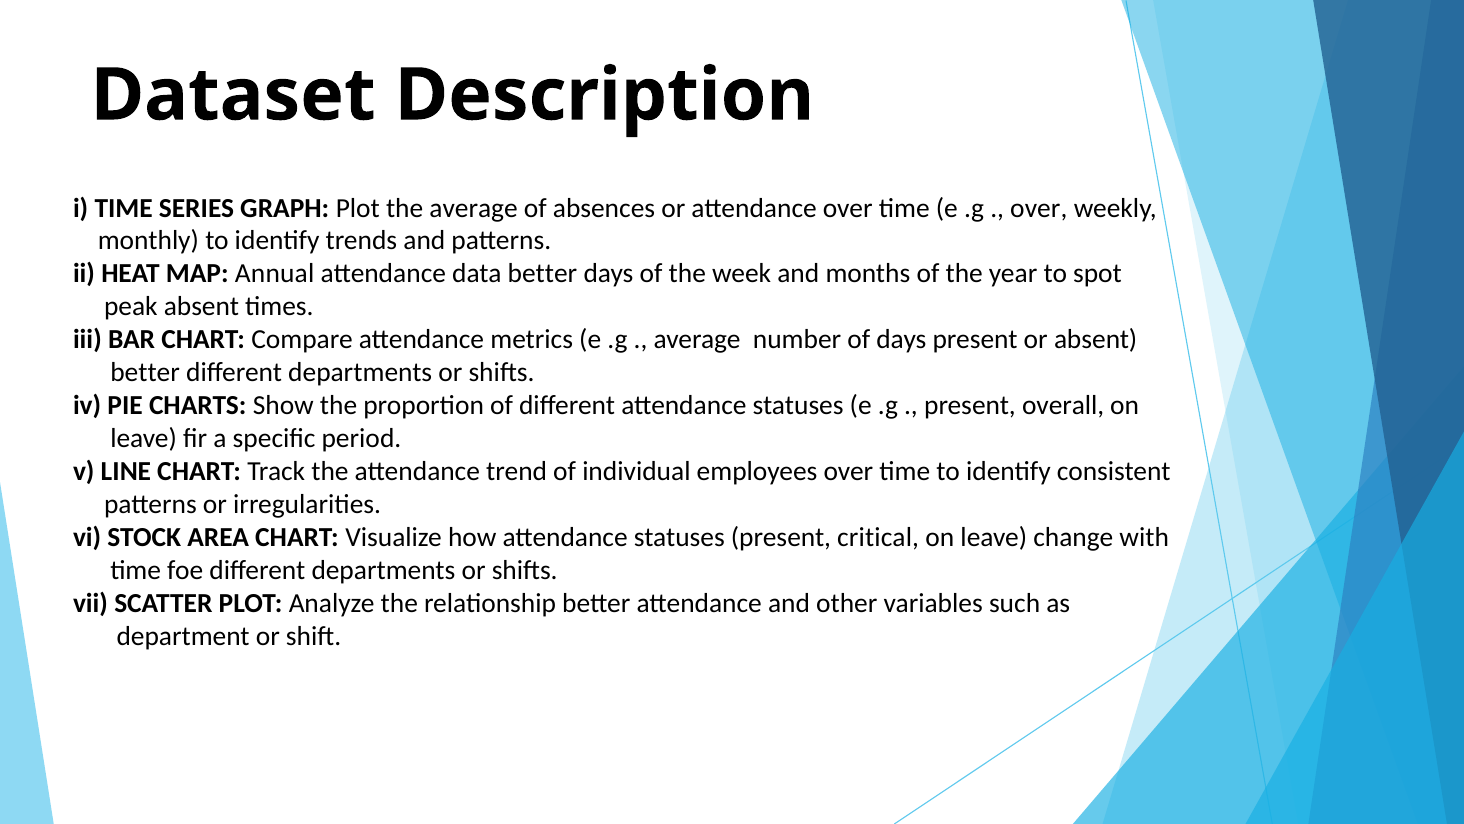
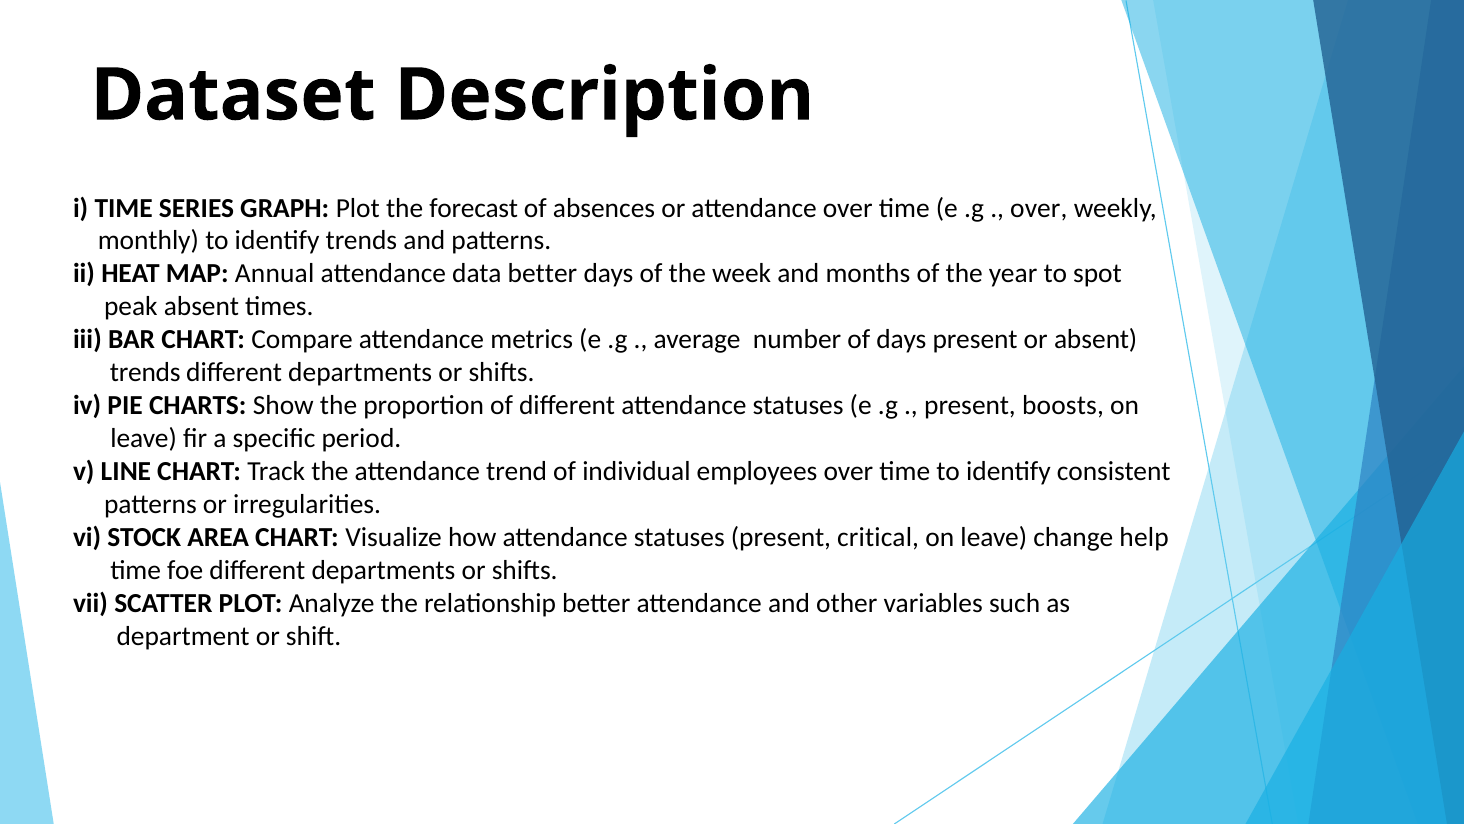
the average: average -> forecast (474, 208)
better: better -> trends (145, 373)
overall: overall -> boosts (1063, 405)
with: with -> help (1144, 537)
